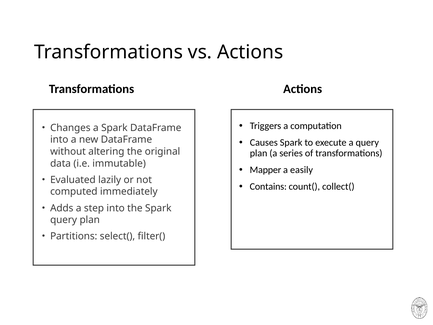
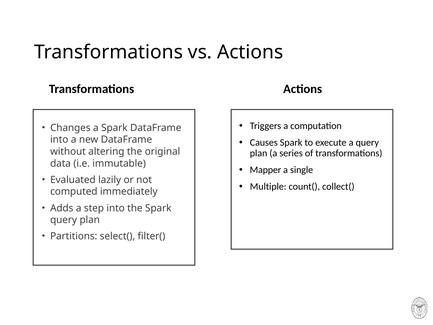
easily: easily -> single (302, 170)
Contains: Contains -> Multiple (268, 187)
